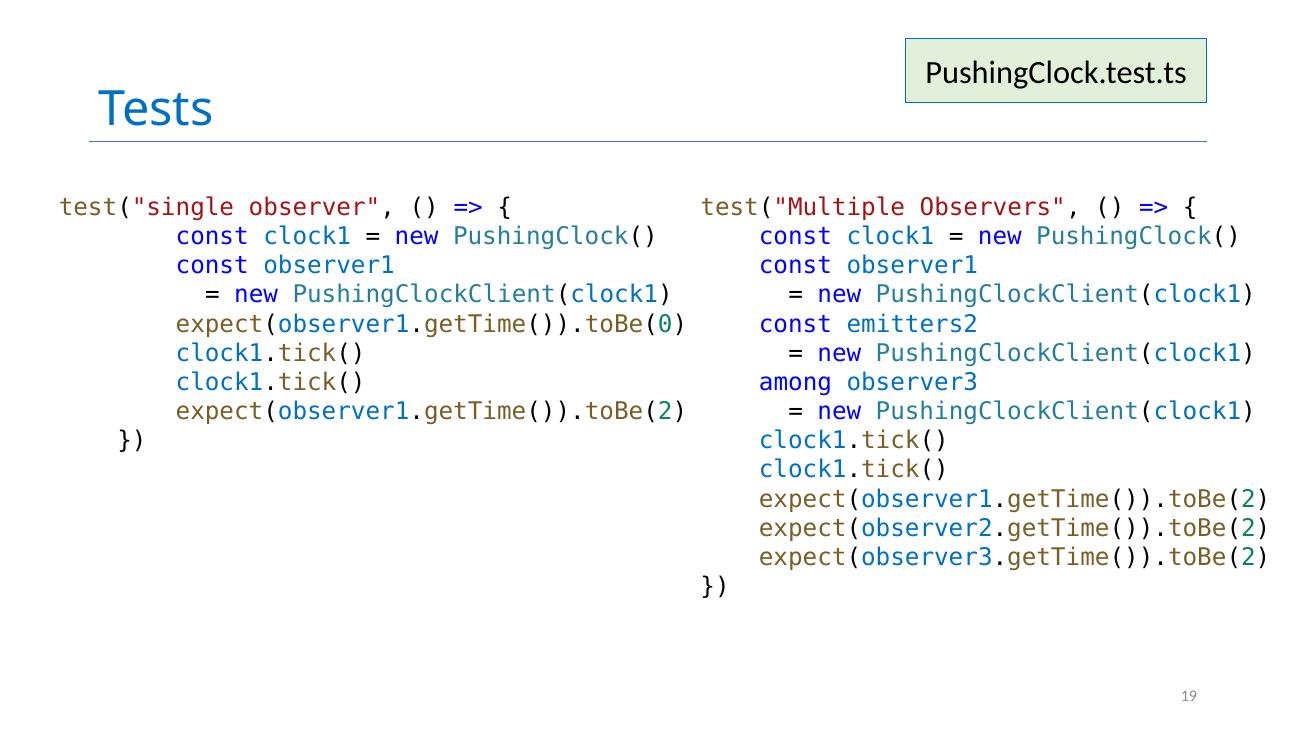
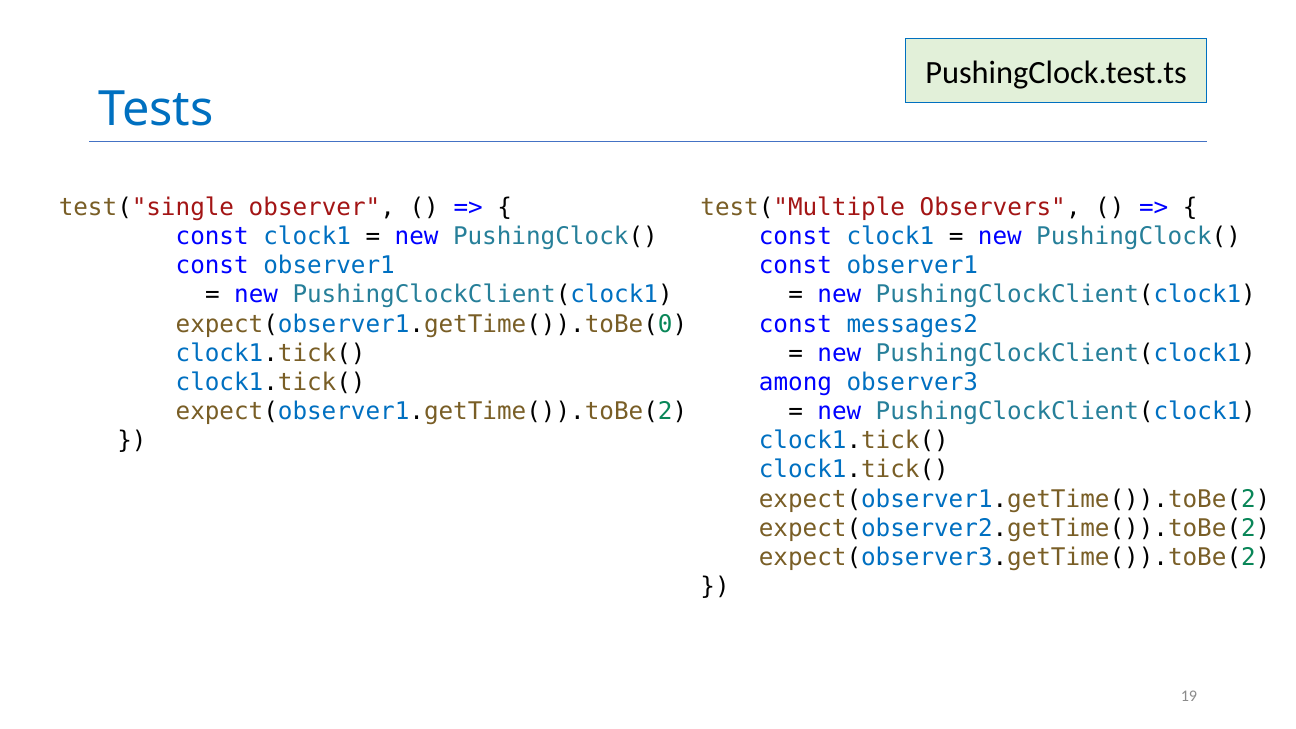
emitters2: emitters2 -> messages2 (912, 324)
